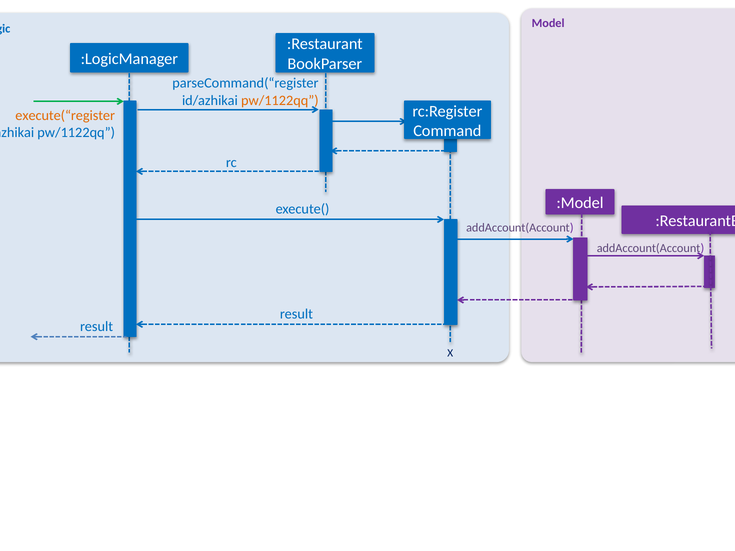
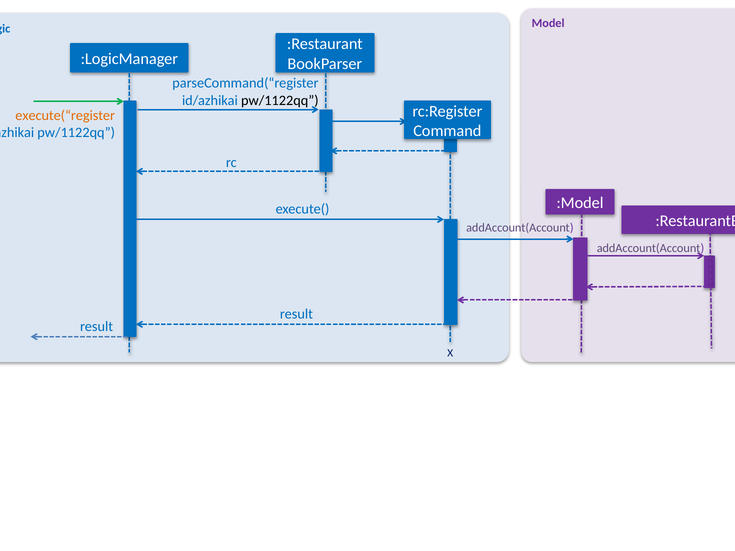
pw/1122qq colour: orange -> black (280, 100)
